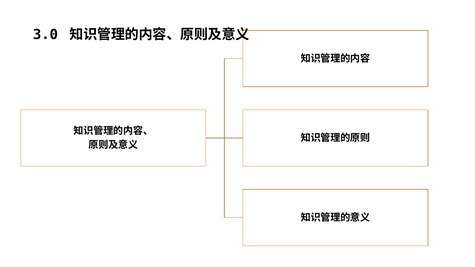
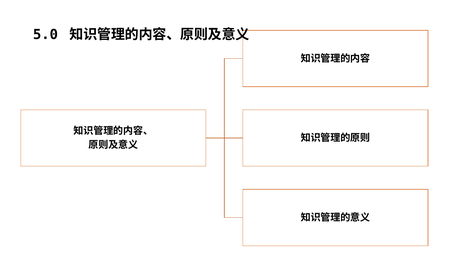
3.0: 3.0 -> 5.0 (45, 35)
